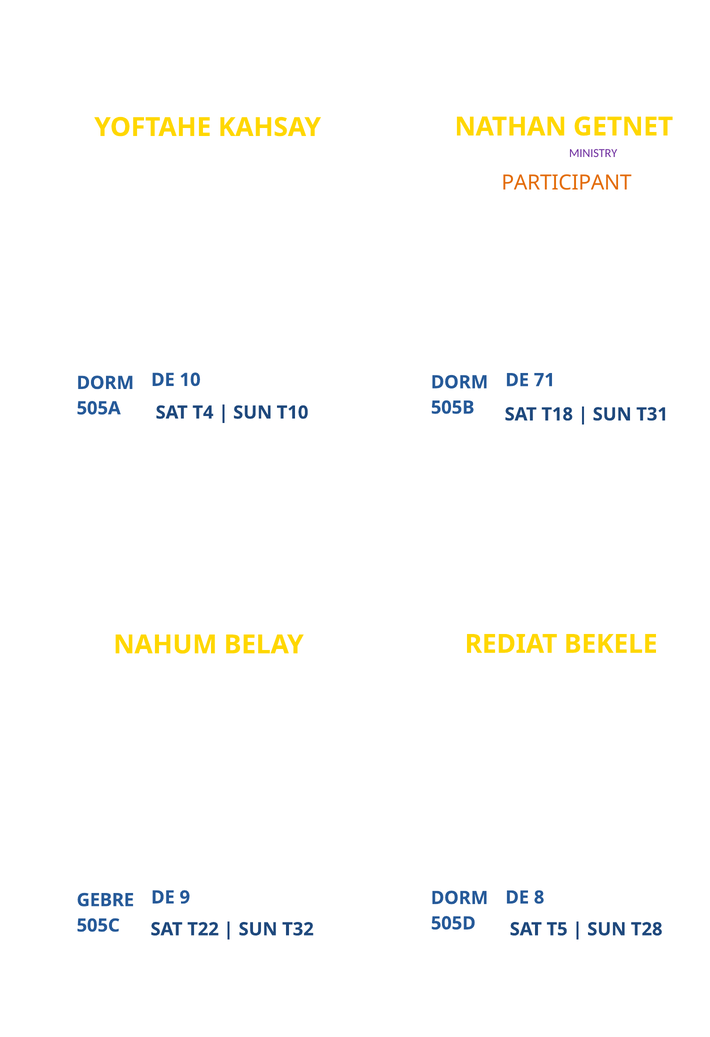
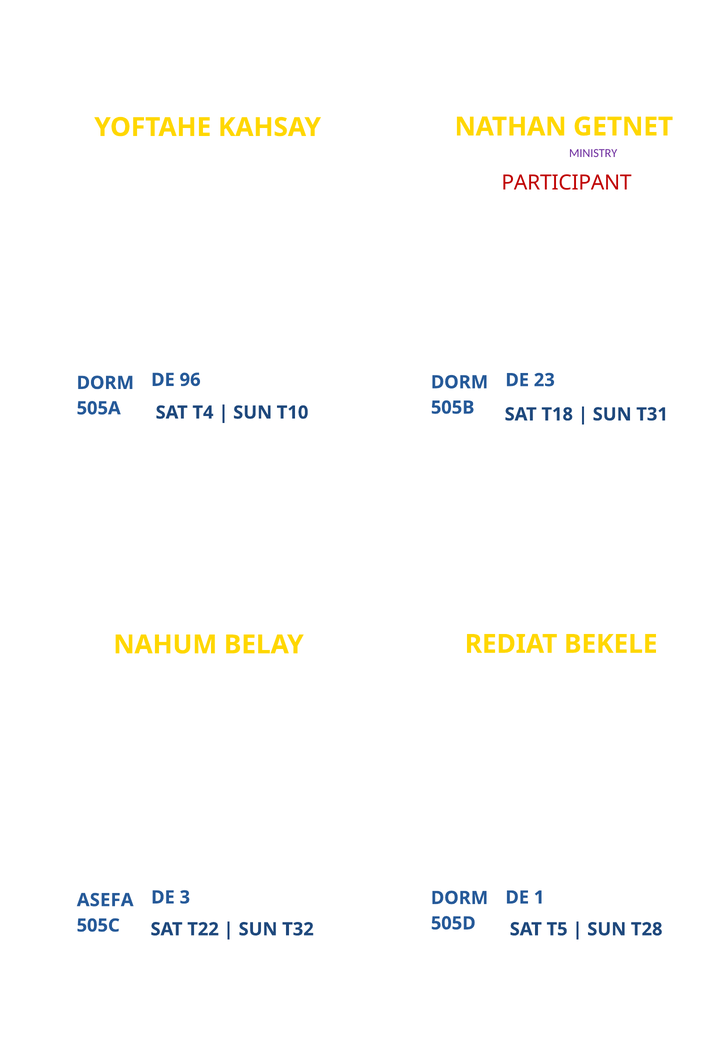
PARTICIPANT colour: orange -> red (567, 183)
10: 10 -> 96 (190, 380)
71: 71 -> 23 (544, 380)
9: 9 -> 3 (185, 897)
8: 8 -> 1 (539, 897)
GEBRE: GEBRE -> ASEFA (105, 900)
